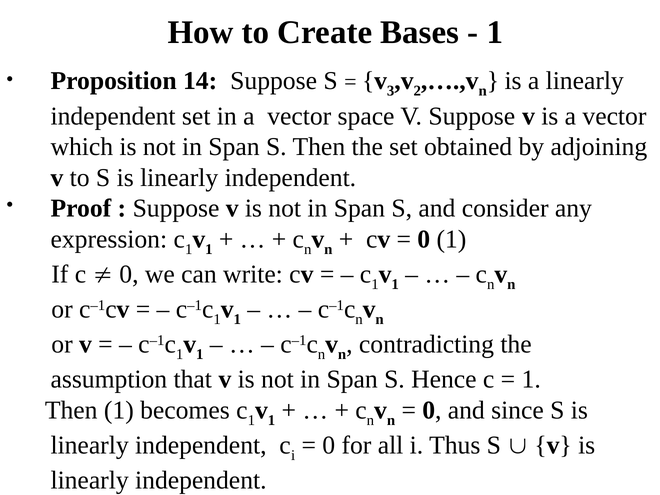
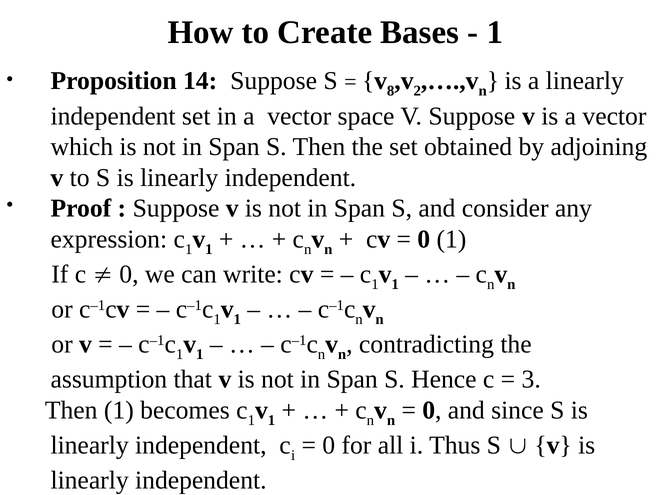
3: 3 -> 8 (391, 91)
1: 1 -> 3 (531, 380)
